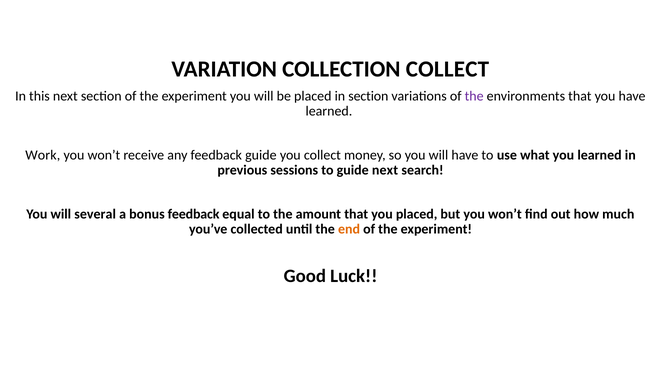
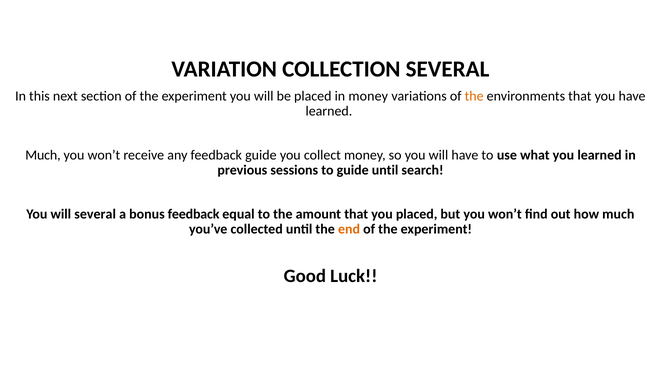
COLLECTION COLLECT: COLLECT -> SEVERAL (448, 69)
in section: section -> money (368, 96)
the colour: purple -> orange (474, 96)
Work: Work -> Much (43, 155)
guide next: next -> until (385, 170)
